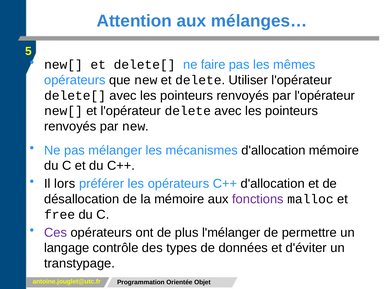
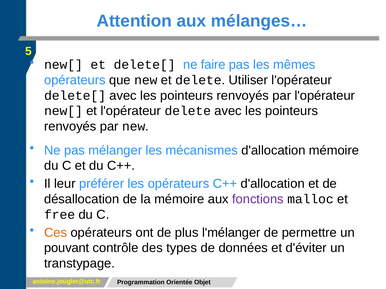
lors: lors -> leur (65, 184)
Ces colour: purple -> orange (56, 233)
langage: langage -> pouvant (67, 248)
